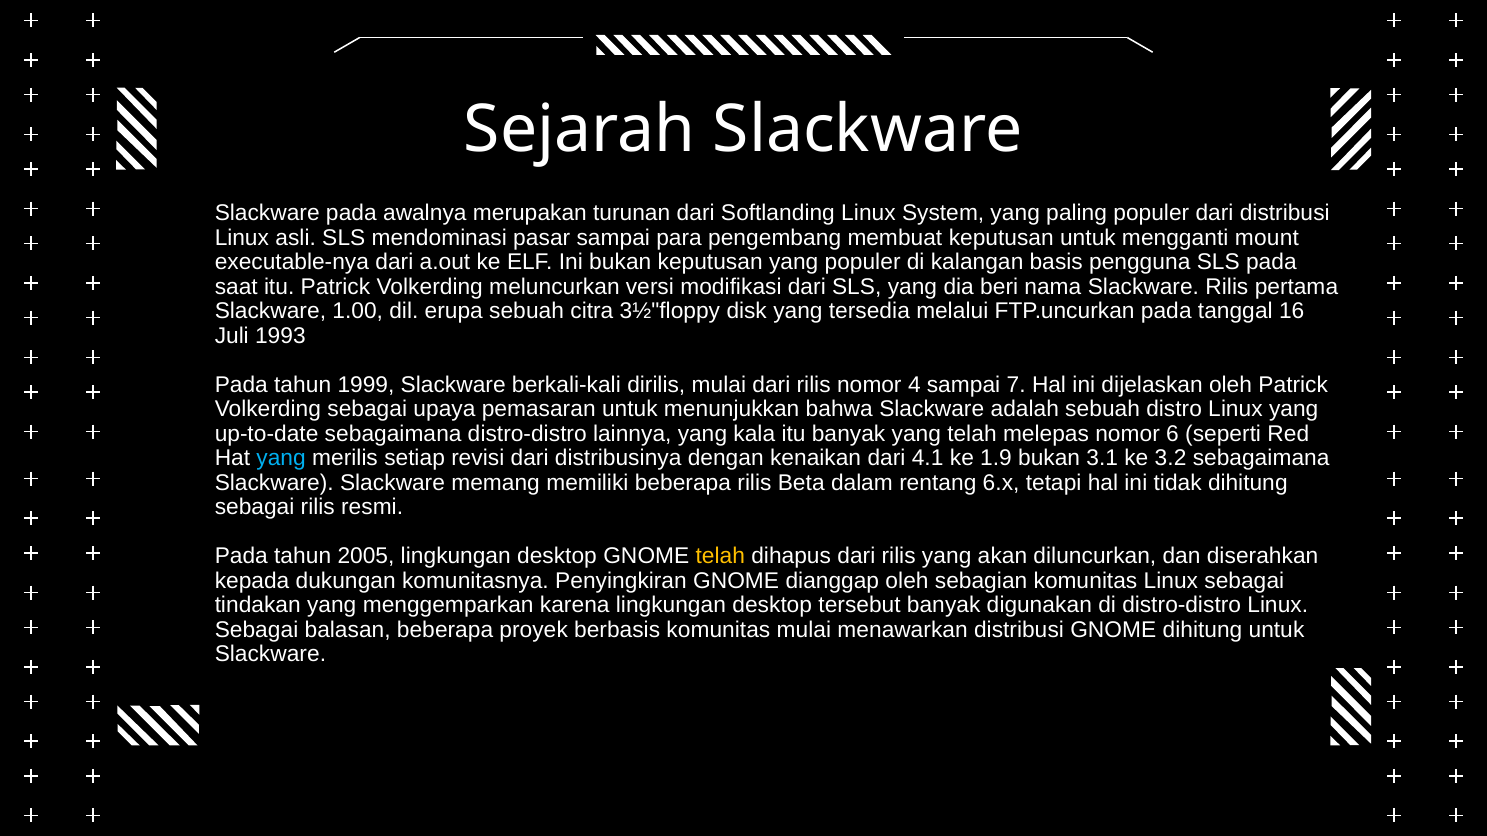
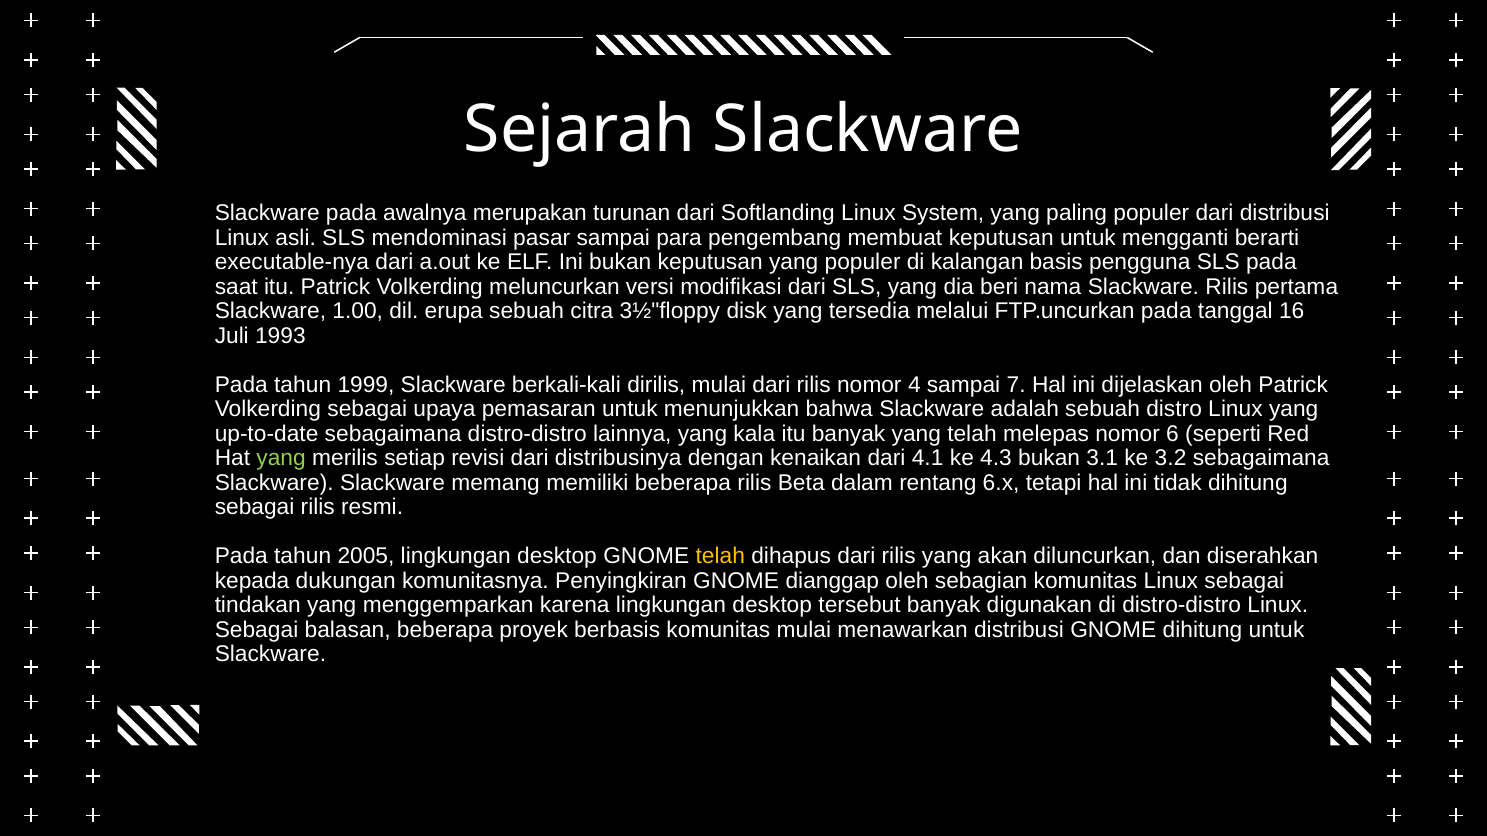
mount: mount -> berarti (1267, 238)
yang colour: light blue -> light green (281, 459)
1.9: 1.9 -> 4.3 (996, 459)
